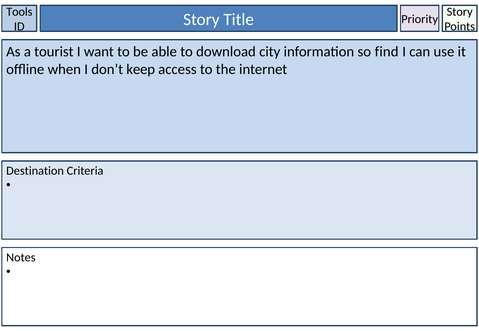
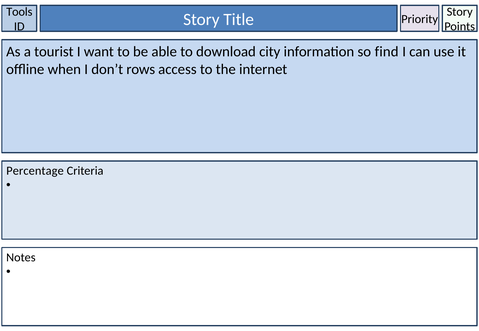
keep: keep -> rows (141, 69)
Destination: Destination -> Percentage (35, 171)
